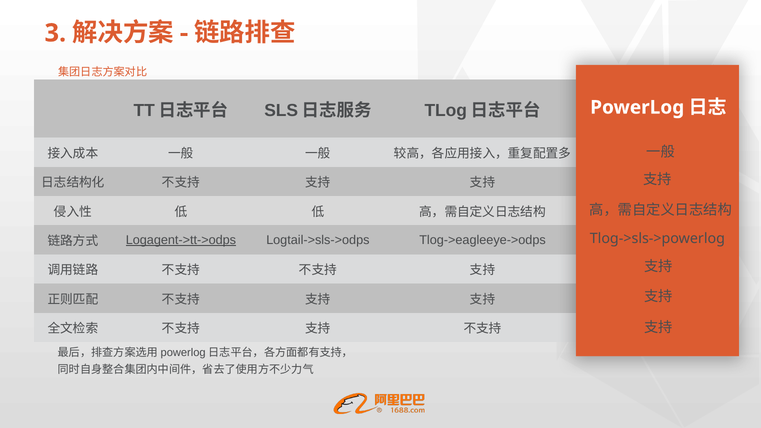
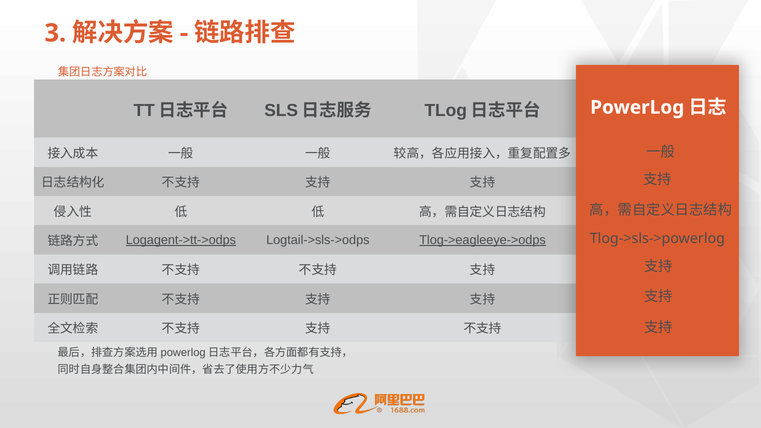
Tlog->eagleeye->odps underline: none -> present (483, 240)
